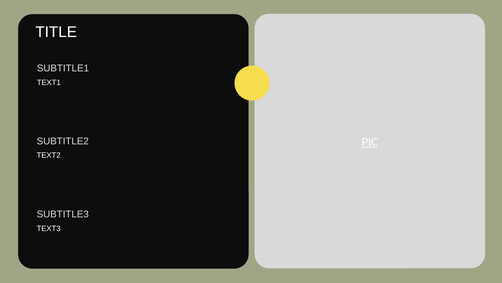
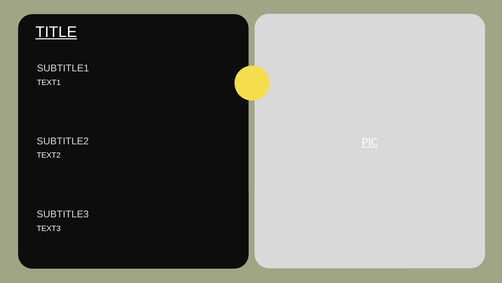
TITLE underline: none -> present (56, 32)
